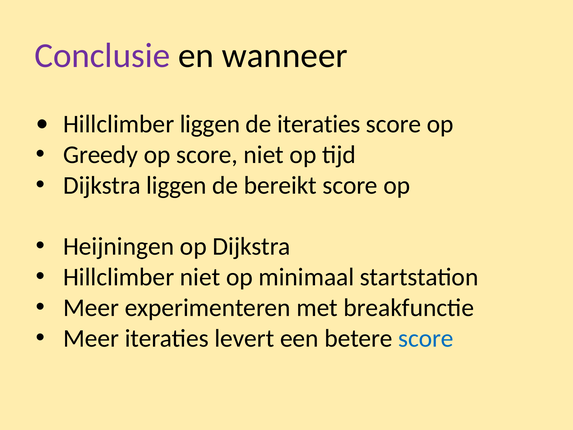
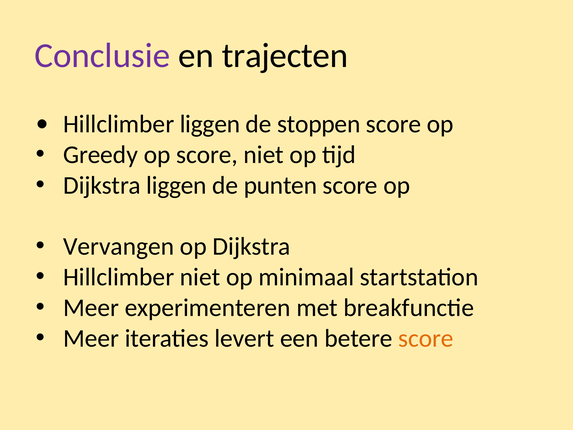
wanneer: wanneer -> trajecten (285, 55)
de iteraties: iteraties -> stoppen (319, 124)
bereikt: bereikt -> punten (280, 185)
Heijningen: Heijningen -> Vervangen (119, 246)
score colour: blue -> orange (426, 338)
